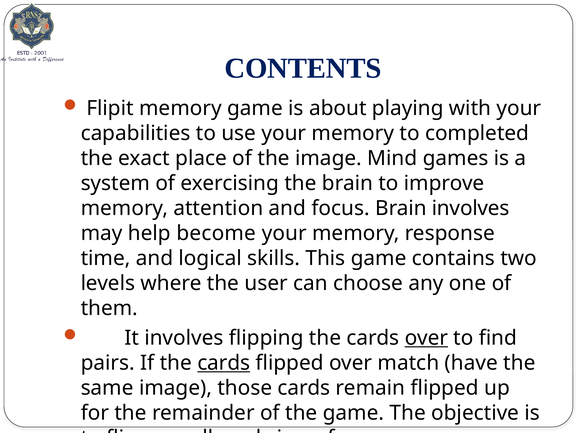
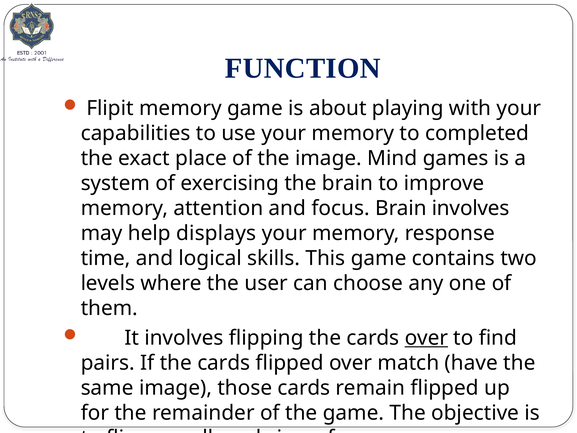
CONTENTS: CONTENTS -> FUNCTION (303, 68)
become: become -> displays (216, 233)
cards underline: present -> none (224, 363)
